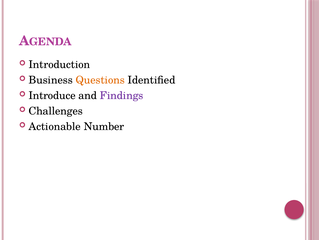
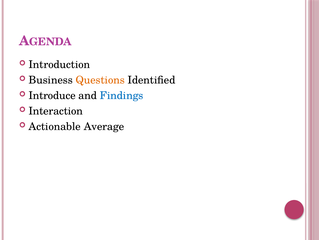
Findings colour: purple -> blue (122, 95)
Challenges: Challenges -> Interaction (56, 111)
Number: Number -> Average (104, 126)
